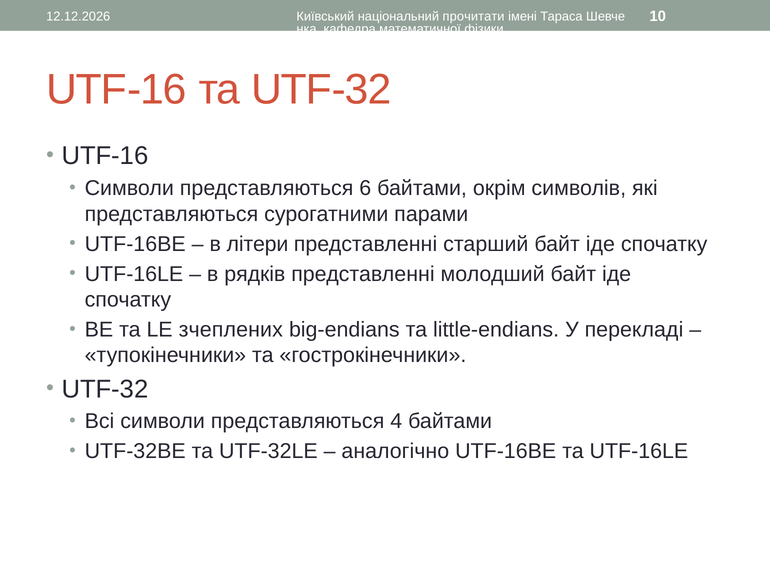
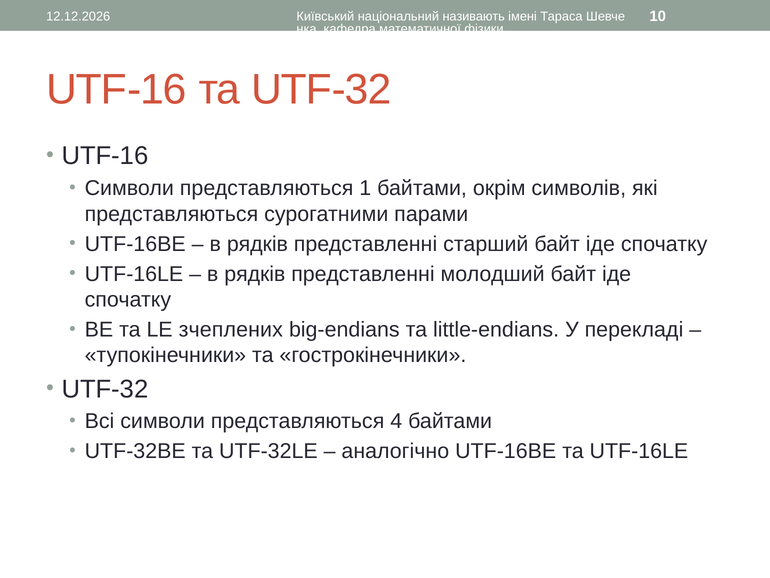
прочитати: прочитати -> називають (474, 16)
6: 6 -> 1 (365, 188)
літери: літери -> рядків (257, 244)
